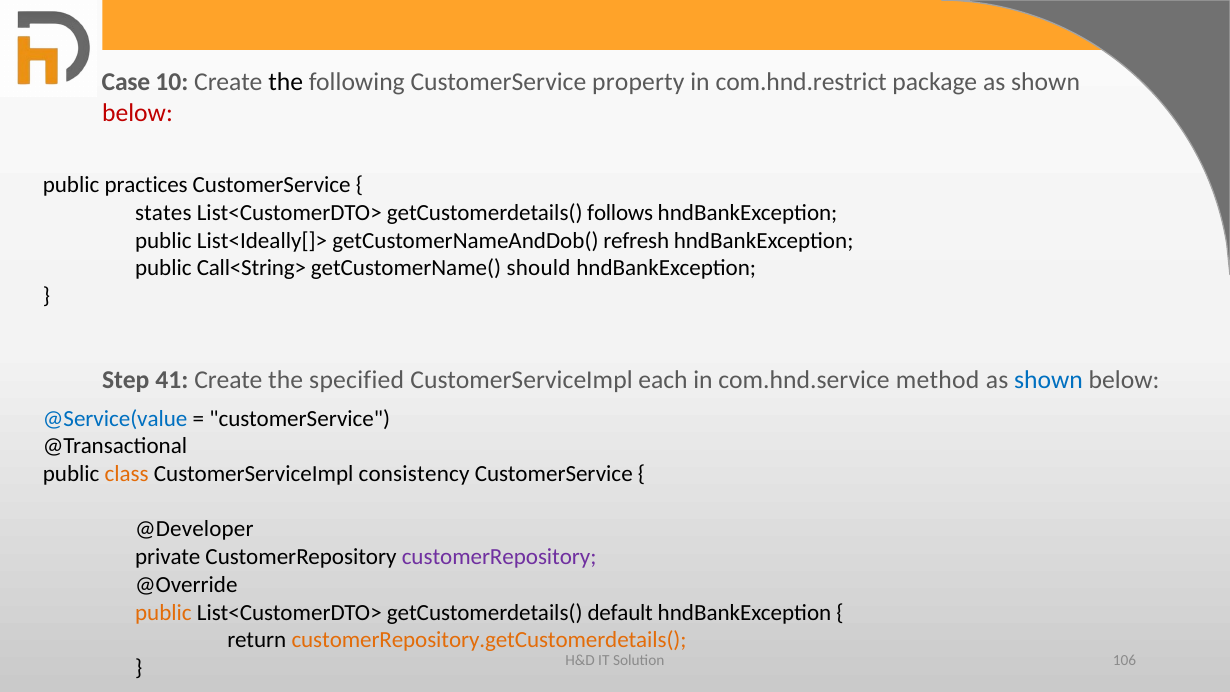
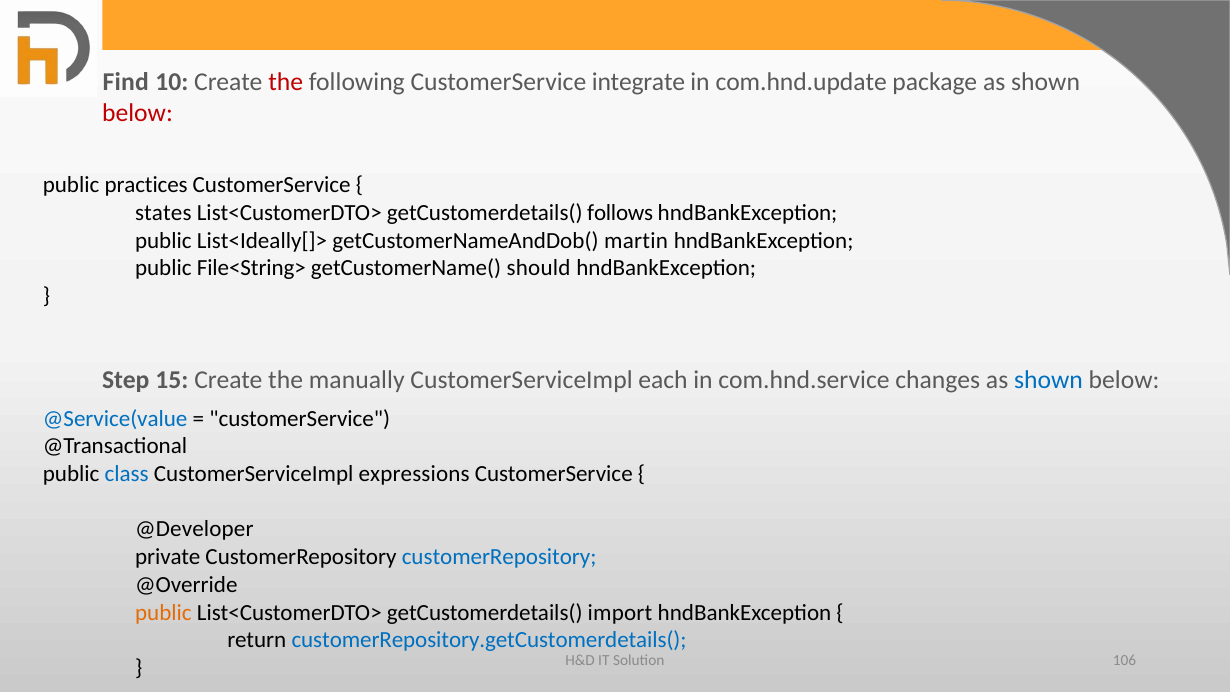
Case: Case -> Find (126, 82)
the colour: black -> red (286, 82)
property: property -> integrate (638, 82)
com.hnd.restrict: com.hnd.restrict -> com.hnd.update (801, 82)
refresh: refresh -> martin (636, 240)
Call<String>: Call<String> -> File<String> (251, 268)
41: 41 -> 15 (172, 380)
specified: specified -> manually (357, 380)
method: method -> changes (938, 380)
class colour: orange -> blue (127, 474)
consistency: consistency -> expressions (414, 474)
customerRepository colour: purple -> blue (499, 557)
default: default -> import (620, 612)
customerRepository.getCustomerdetails( colour: orange -> blue (489, 640)
